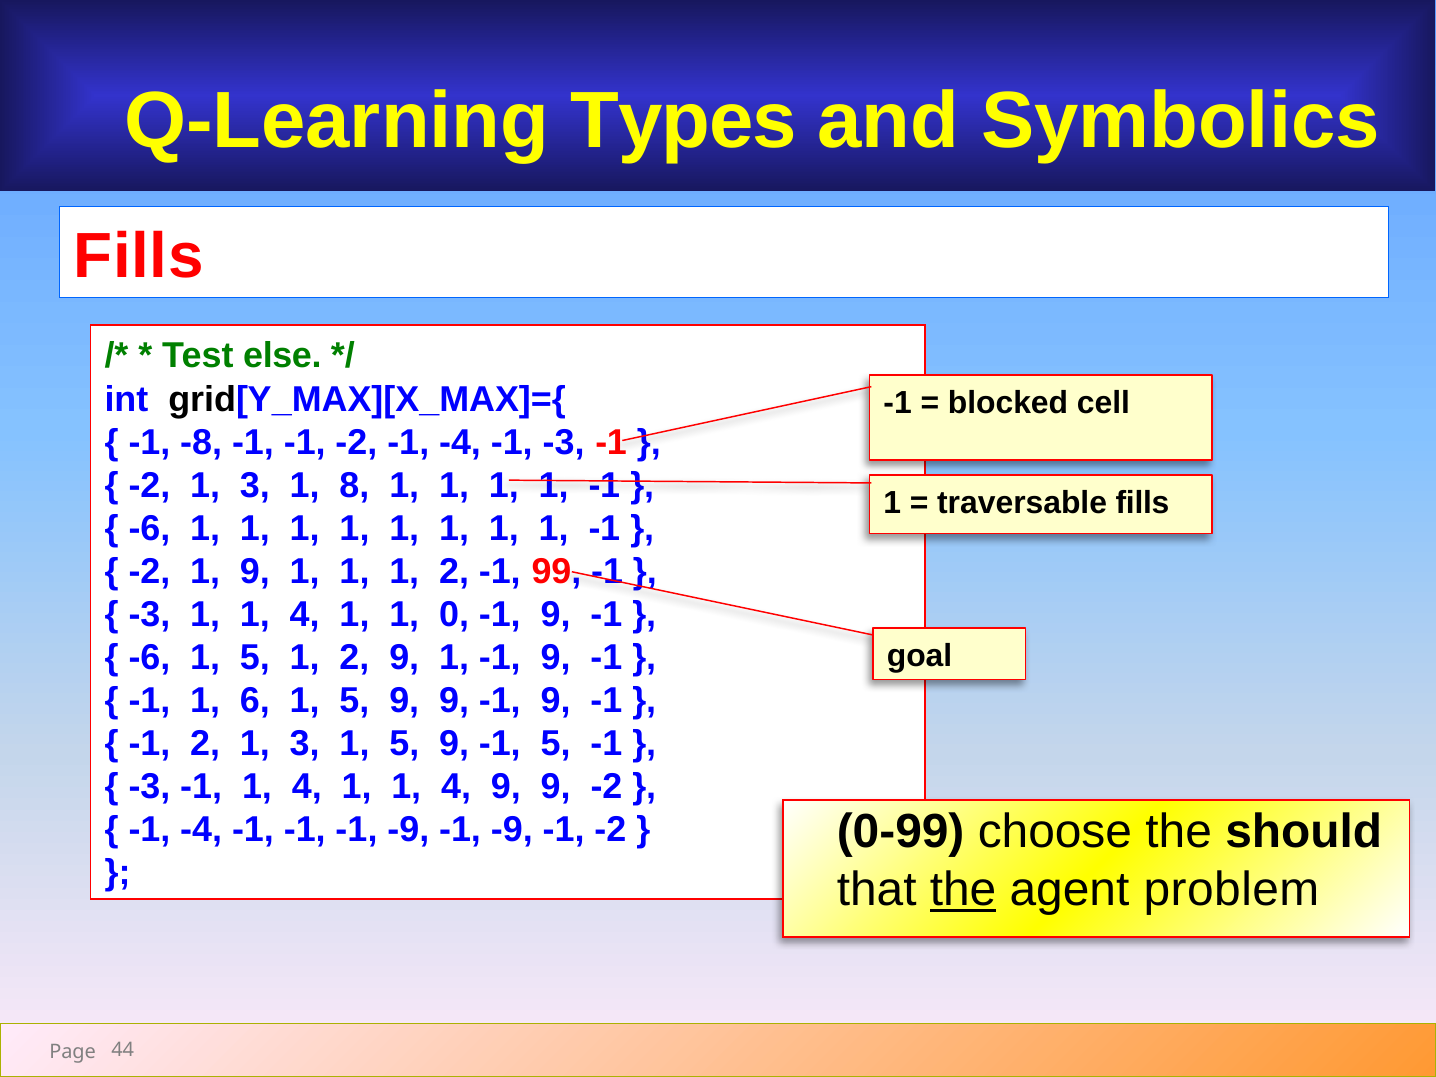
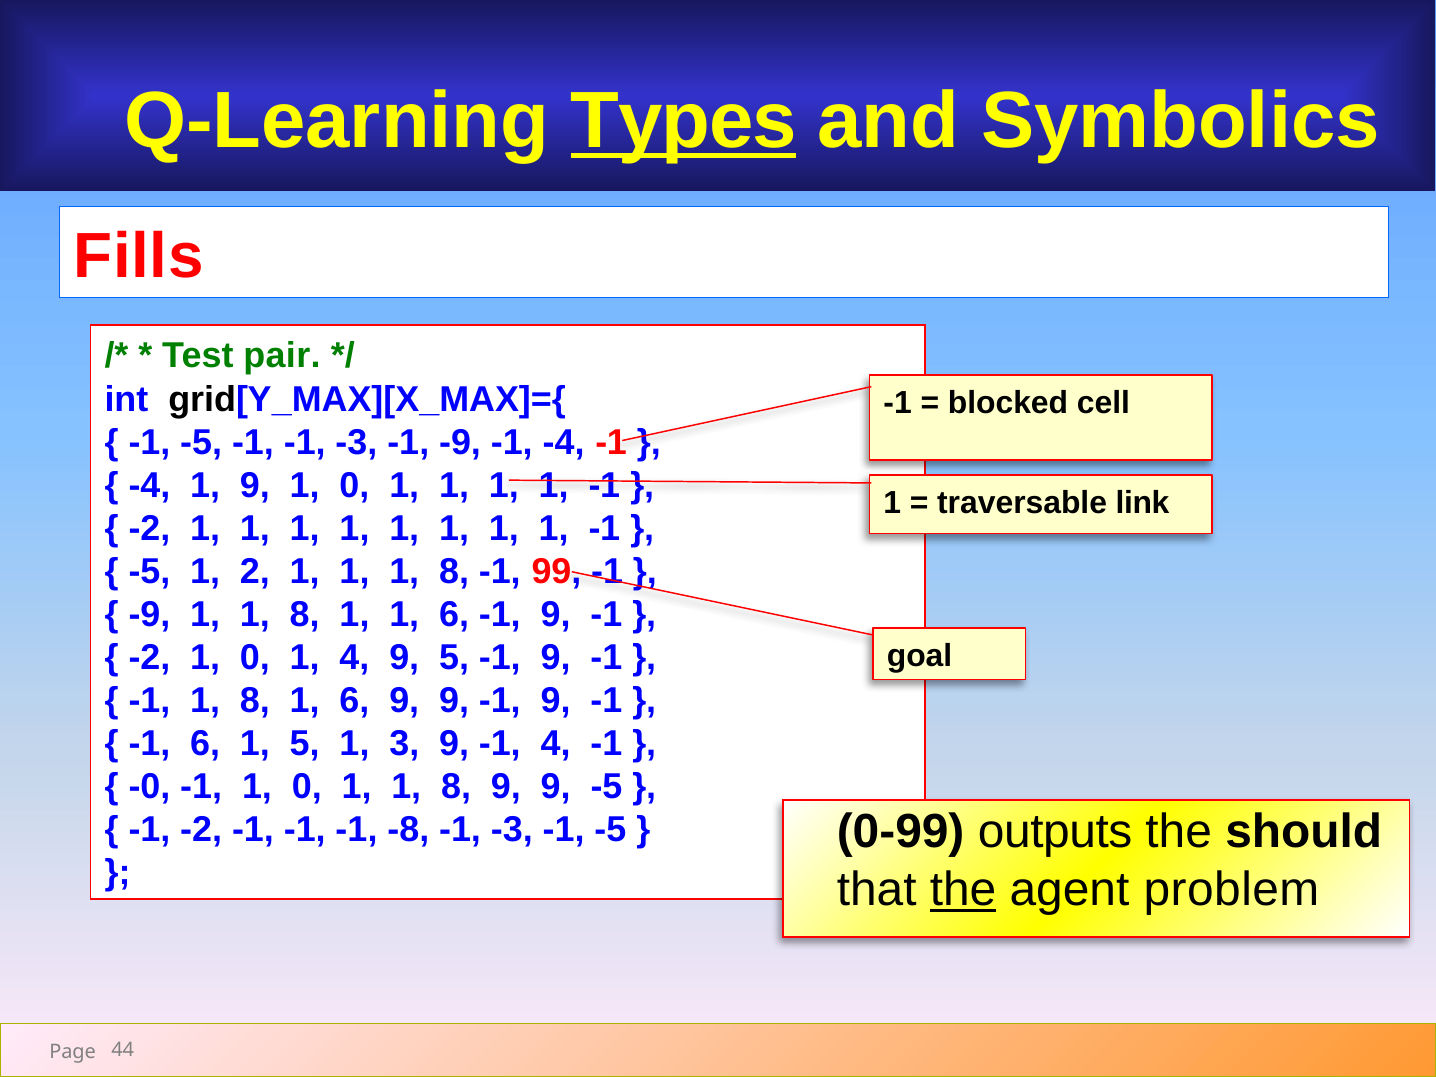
Types underline: none -> present (684, 121)
else: else -> pair (282, 356)
-8: -8 -> -5 (201, 442)
-1 -1 -2: -2 -> -3 (356, 442)
-4: -4 -> -9 (460, 442)
-1 -3: -3 -> -4 (564, 442)
-2: -2 -> -4 (149, 485)
3: 3 -> 9 (255, 485)
8: 8 -> 0 (354, 485)
traversable fills: fills -> link (1142, 503)
-6: -6 -> -2 (149, 528)
-2: -2 -> -5 (149, 572)
1 9: 9 -> 2 (255, 572)
1 1 1 2: 2 -> 8 (454, 572)
-3: -3 -> -9 (149, 615)
4: 4 -> 8 (305, 615)
1 1 0: 0 -> 6 (454, 615)
-6: -6 -> -2 (149, 658)
5: 5 -> 0 (255, 658)
2: 2 -> 4 (354, 658)
1: 1 -> 5 (454, 658)
-1 1 6: 6 -> 8 (255, 701)
5: 5 -> 6 (354, 701)
-1 2: 2 -> 6 (205, 744)
3: 3 -> 5 (305, 744)
5: 5 -> 3 (404, 744)
-1 5: 5 -> 4 (556, 744)
-3: -3 -> -0 (149, 787)
-1 1 4: 4 -> 0 (307, 787)
4: 4 -> 8 (456, 787)
9 -2: -2 -> -5 (606, 787)
choose: choose -> outputs (1055, 832)
-4: -4 -> -2 (201, 830)
-1 -1 -9: -9 -> -8 (408, 830)
-9: -9 -> -3 (512, 830)
-2: -2 -> -5 (610, 830)
